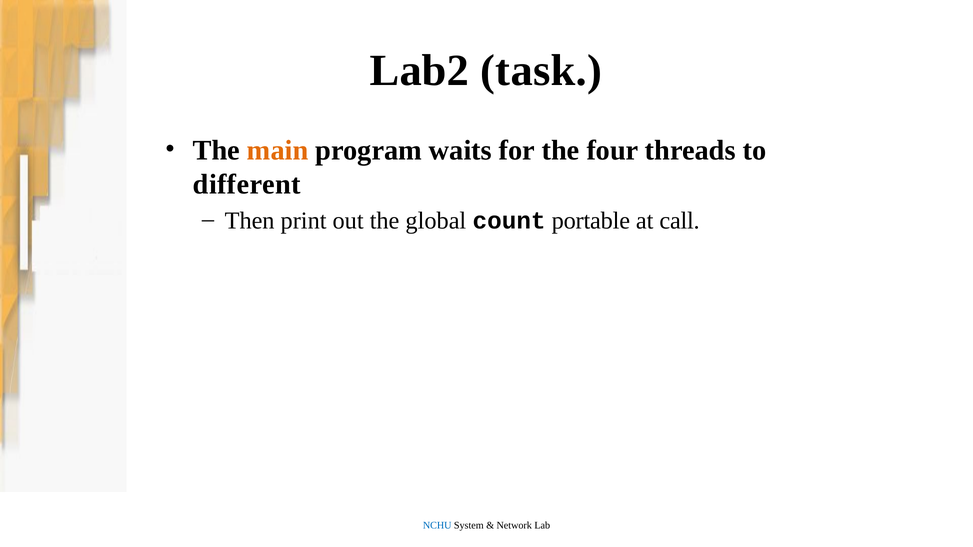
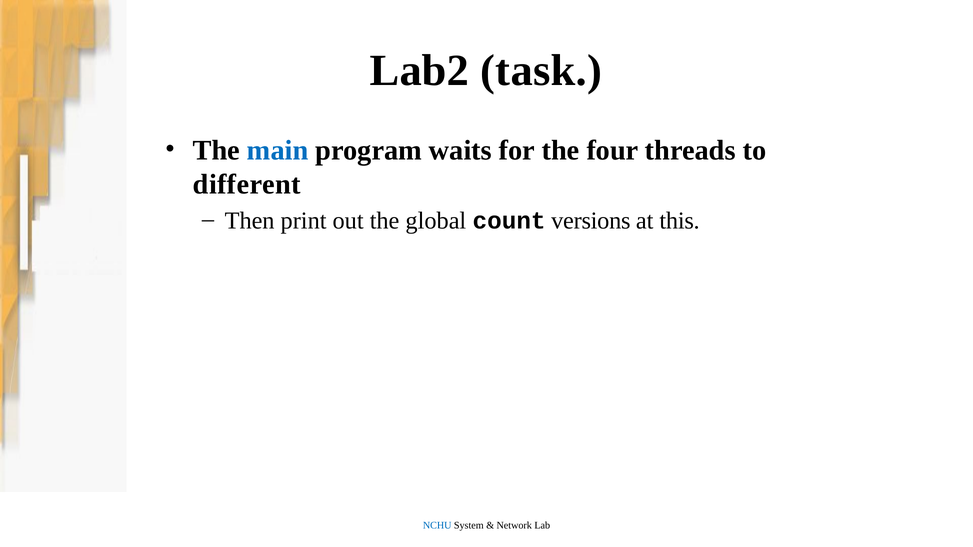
main colour: orange -> blue (278, 150)
portable: portable -> versions (591, 221)
call: call -> this (680, 221)
